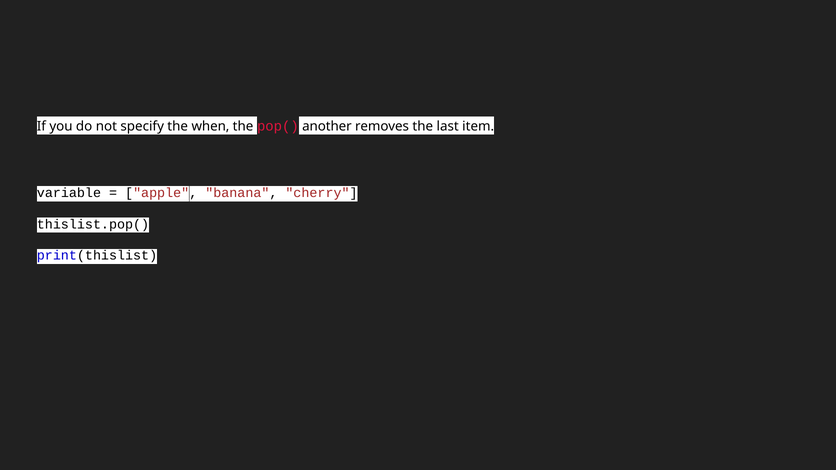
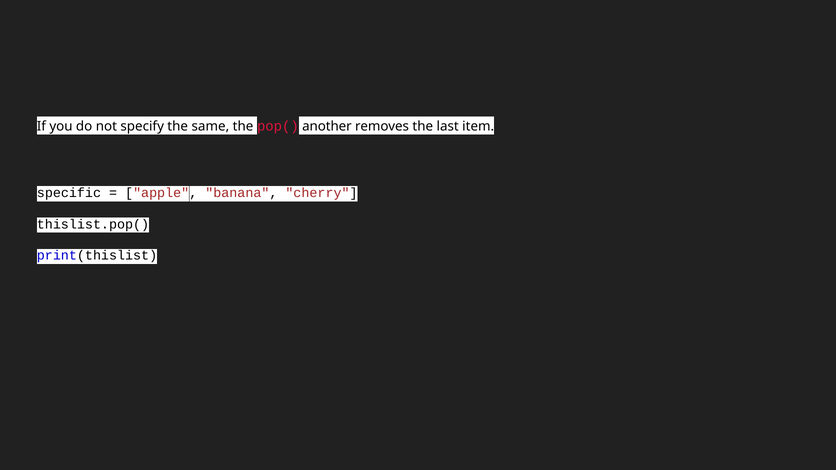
when: when -> same (210, 126)
variable: variable -> specific (69, 193)
